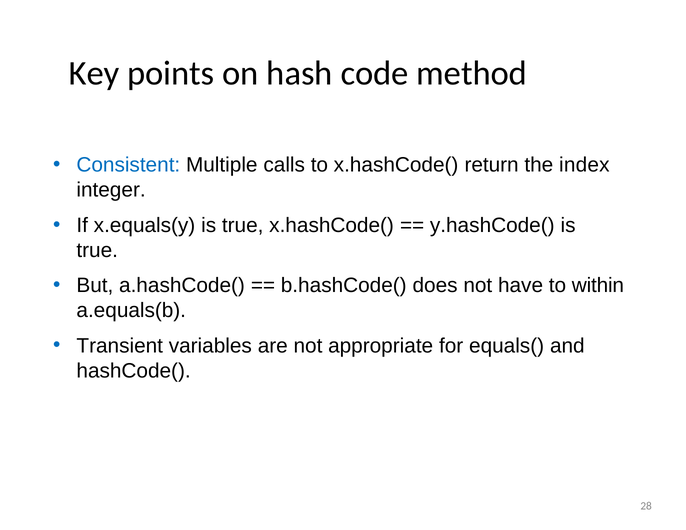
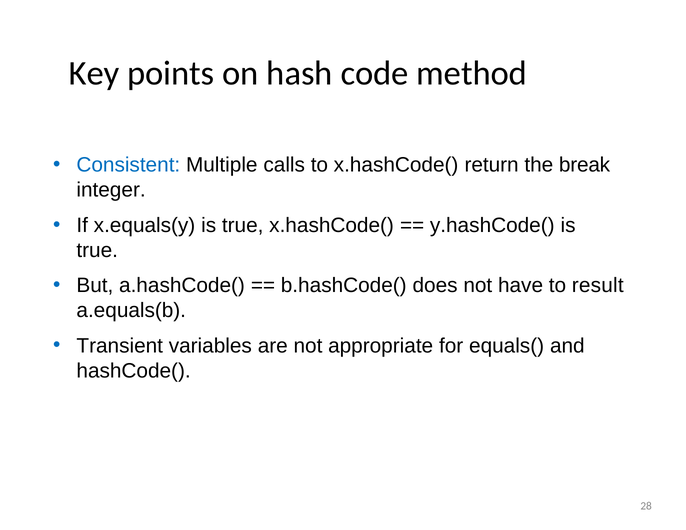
index: index -> break (585, 165)
within: within -> result (598, 286)
